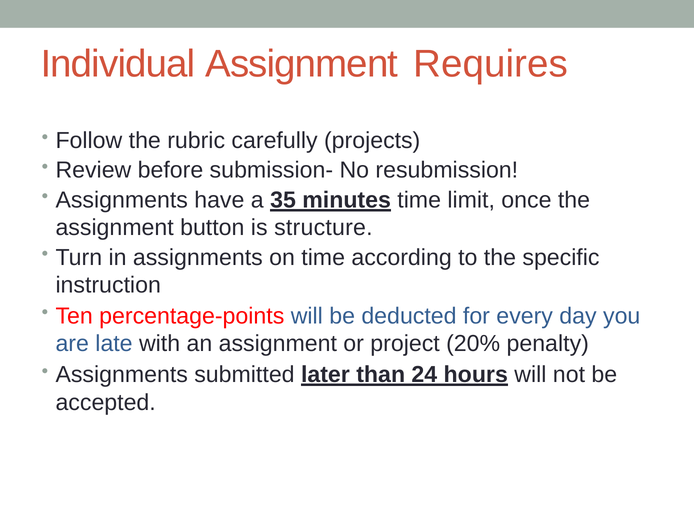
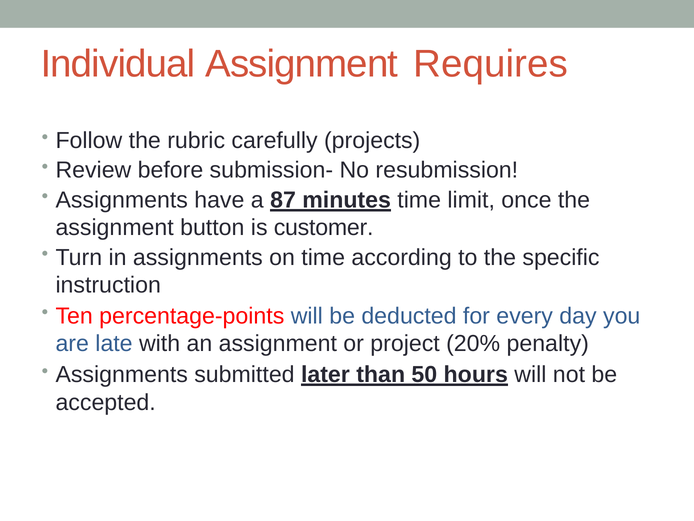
35: 35 -> 87 (283, 200)
structure: structure -> customer (324, 227)
24: 24 -> 50 (424, 374)
